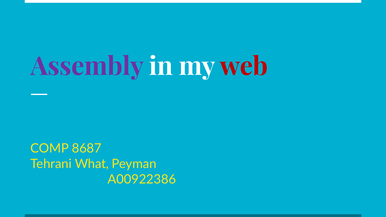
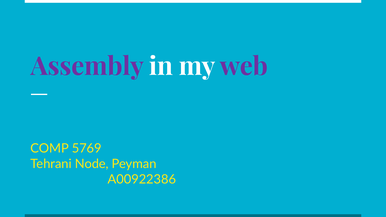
web colour: red -> purple (244, 67)
8687: 8687 -> 5769 (87, 148)
What: What -> Node (92, 164)
